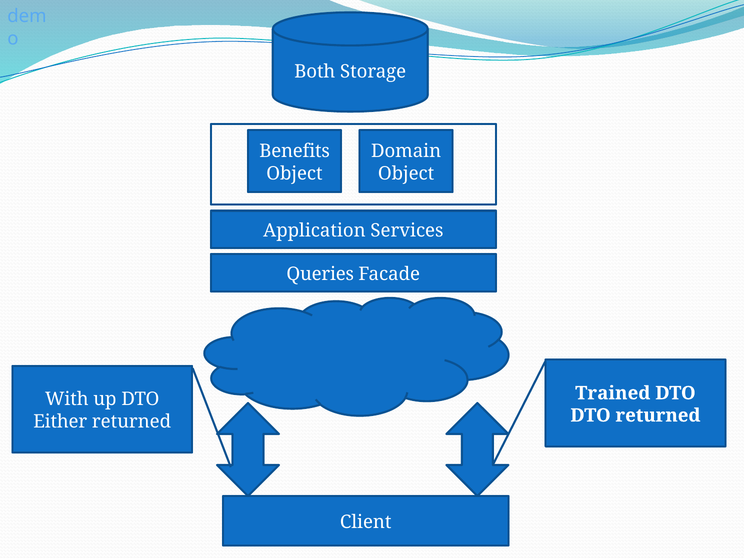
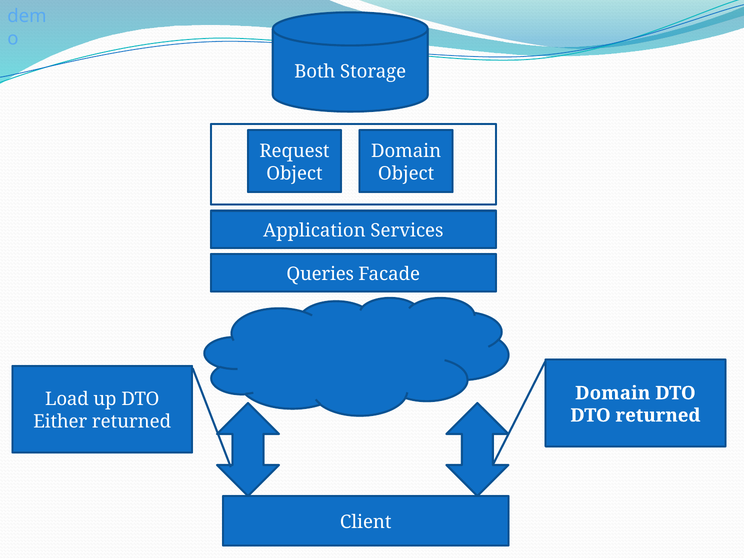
Benefits: Benefits -> Request (294, 151)
Trained: Trained -> Domain (613, 393)
With: With -> Load (67, 399)
